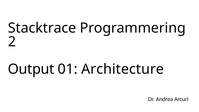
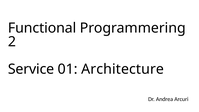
Stacktrace: Stacktrace -> Functional (42, 28)
Output: Output -> Service (31, 69)
